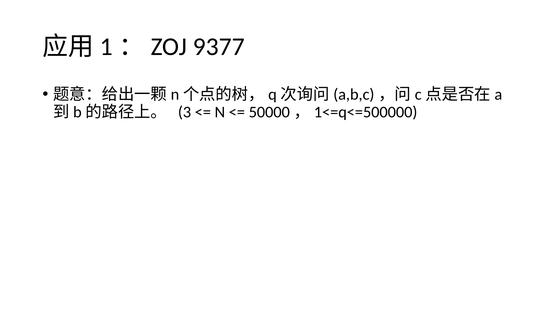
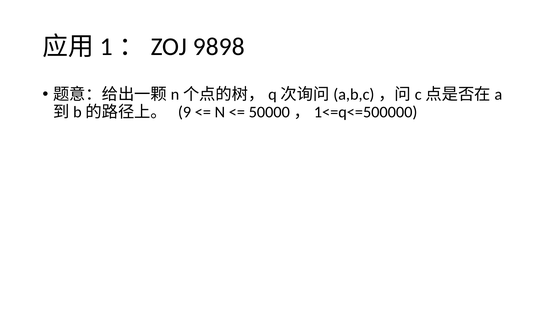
9377: 9377 -> 9898 (219, 47)
3: 3 -> 9 (185, 112)
